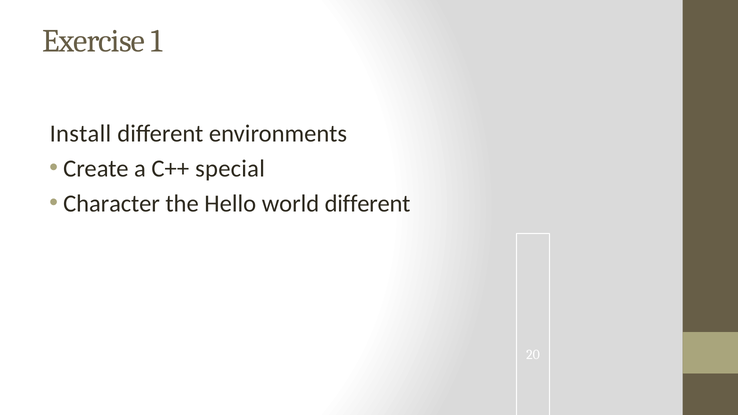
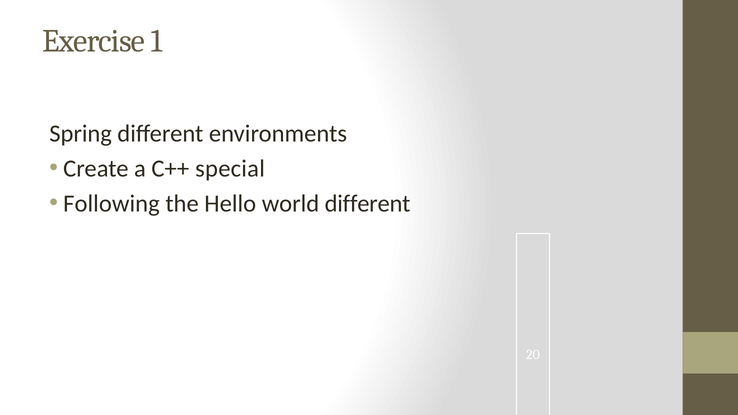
Install: Install -> Spring (81, 134)
Character: Character -> Following (111, 204)
